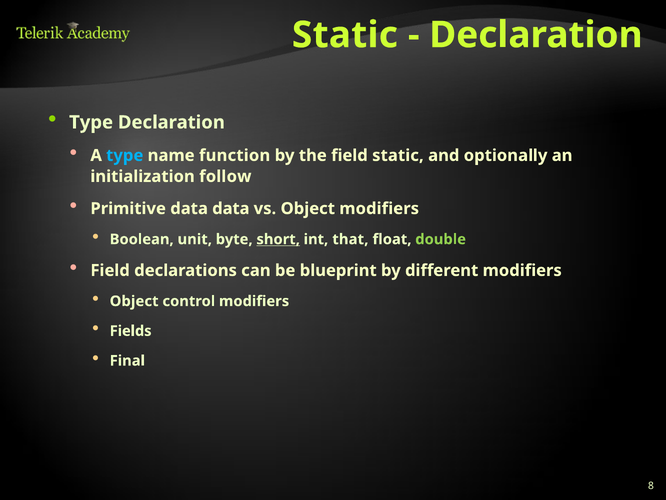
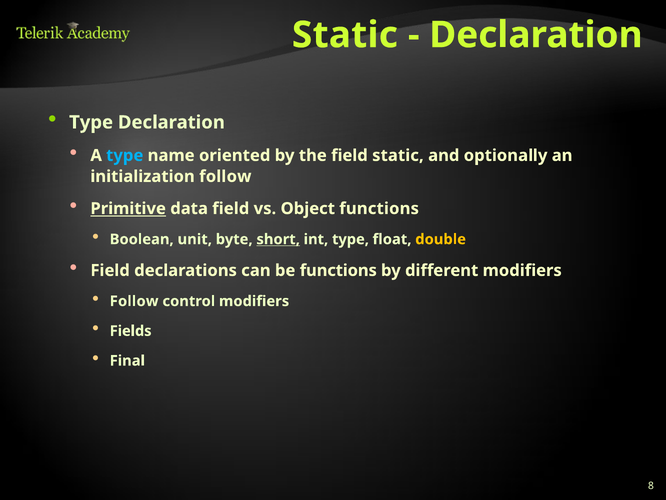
function: function -> oriented (235, 155)
Primitive underline: none -> present (128, 208)
data data: data -> field (231, 208)
Object modifiers: modifiers -> functions (379, 208)
int that: that -> type (351, 239)
double colour: light green -> yellow (441, 239)
be blueprint: blueprint -> functions (338, 270)
Object: Object -> Follow (134, 301)
